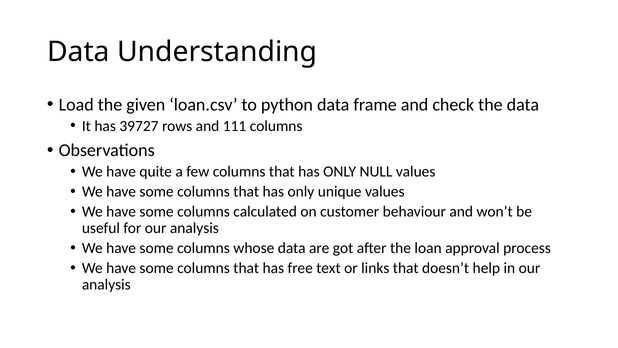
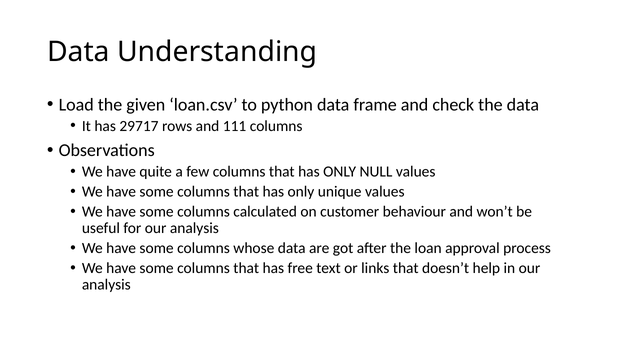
39727: 39727 -> 29717 (139, 126)
